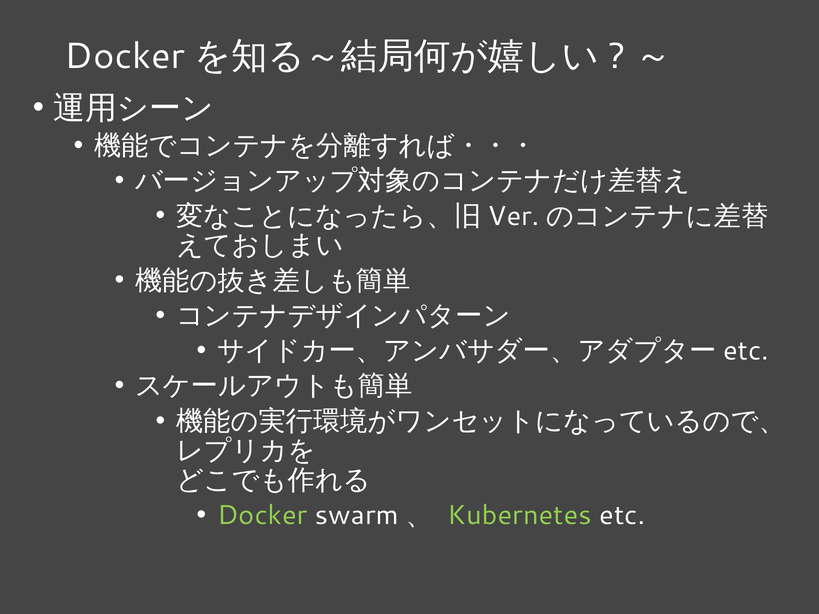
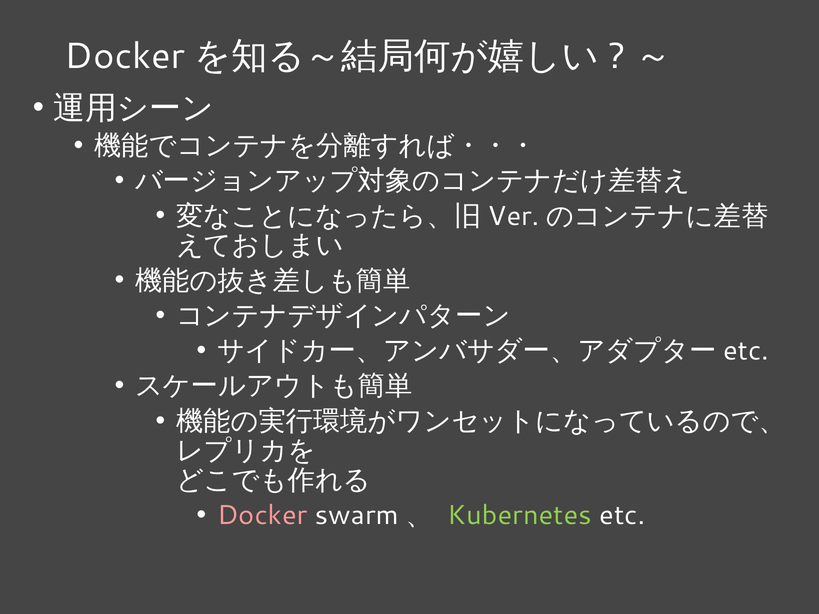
Docker colour: light green -> pink (262, 515)
